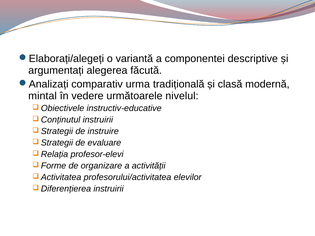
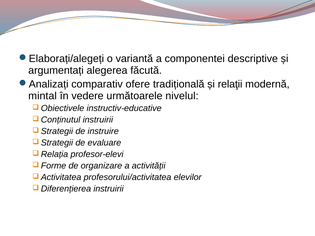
urma: urma -> ofere (138, 84)
clasă: clasă -> relaţii (230, 84)
